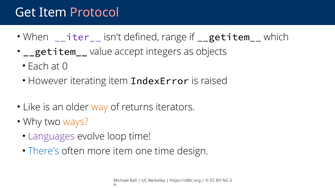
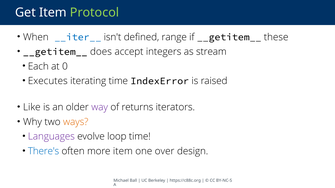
Protocol colour: pink -> light green (95, 12)
__iter__ colour: purple -> blue (78, 37)
which: which -> these (276, 37)
value: value -> does (101, 52)
objects: objects -> stream (211, 52)
However: However -> Executes (48, 81)
iterating item: item -> time (118, 81)
way colour: orange -> purple (100, 107)
one time: time -> over (165, 151)
